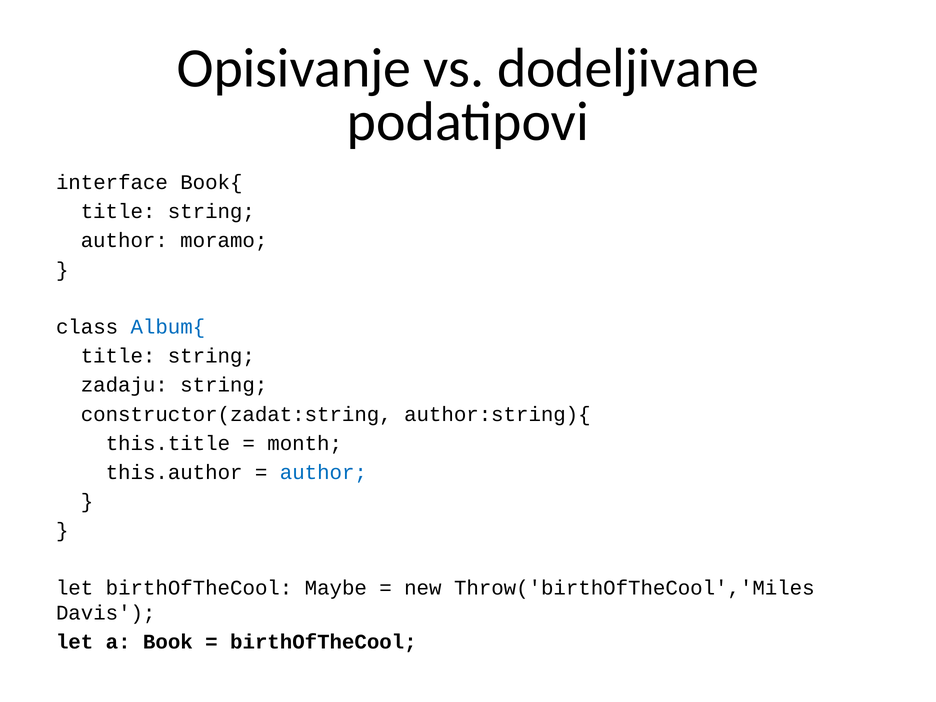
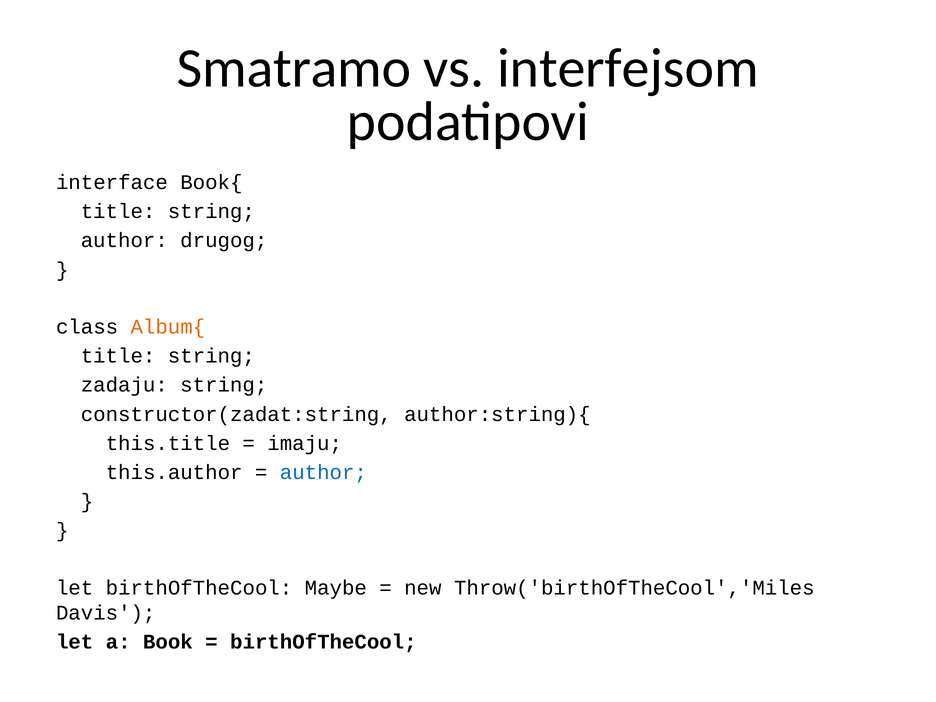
Opisivanje: Opisivanje -> Smatramo (294, 68)
dodeljivane: dodeljivane -> interfejsom (628, 68)
moramo: moramo -> drugog (224, 241)
Album{ colour: blue -> orange (168, 327)
month: month -> imaju (305, 443)
